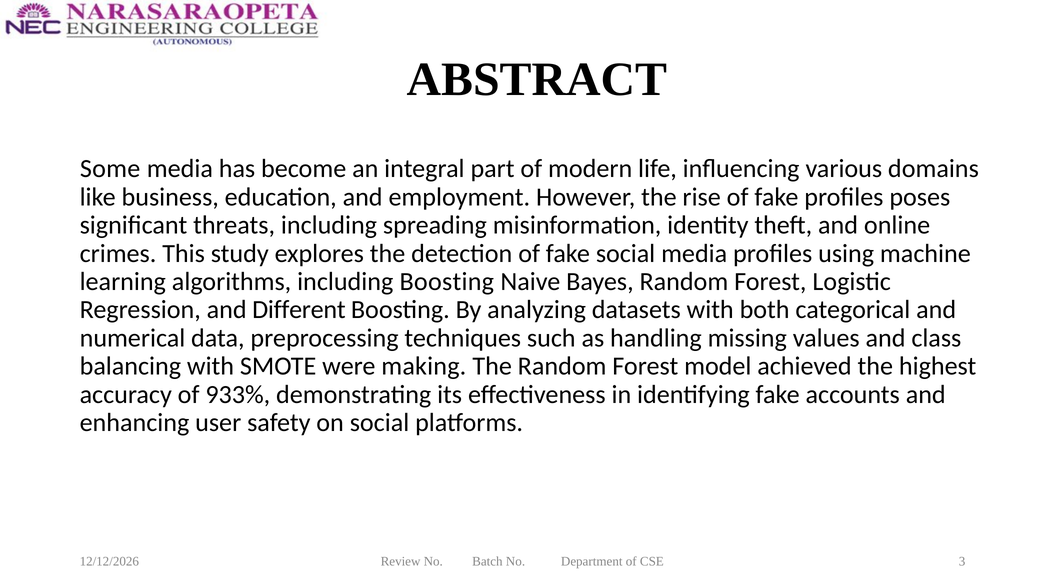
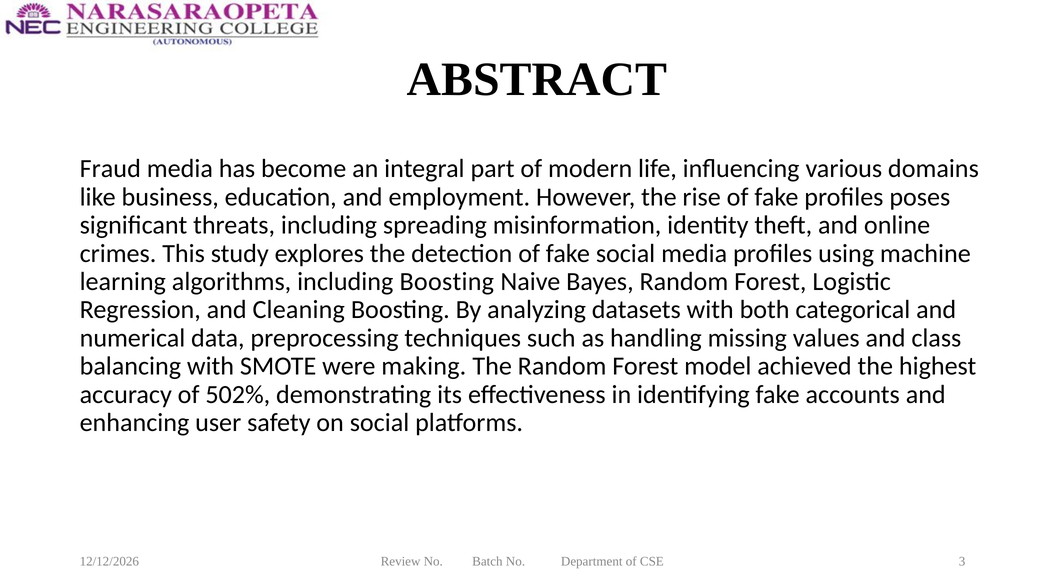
Some: Some -> Fraud (110, 169)
Different: Different -> Cleaning (299, 310)
933%: 933% -> 502% (238, 394)
